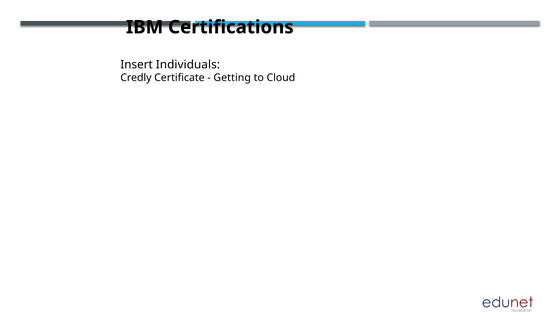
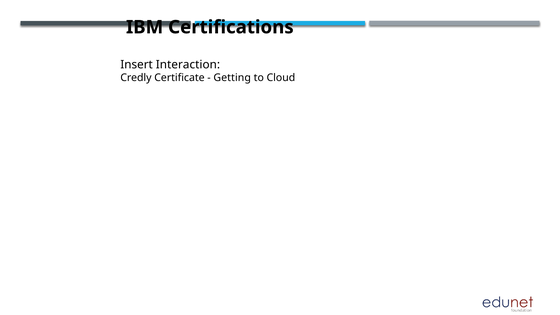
Individuals: Individuals -> Interaction (188, 64)
